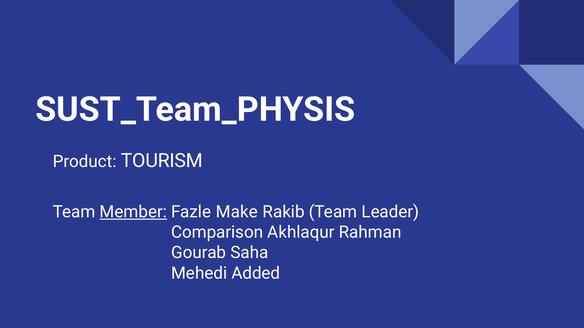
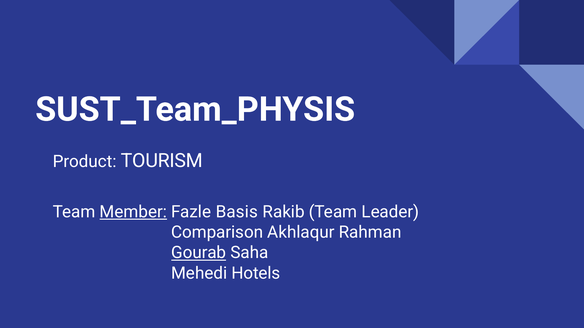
Make: Make -> Basis (237, 212)
Gourab underline: none -> present (199, 253)
Added: Added -> Hotels (256, 274)
